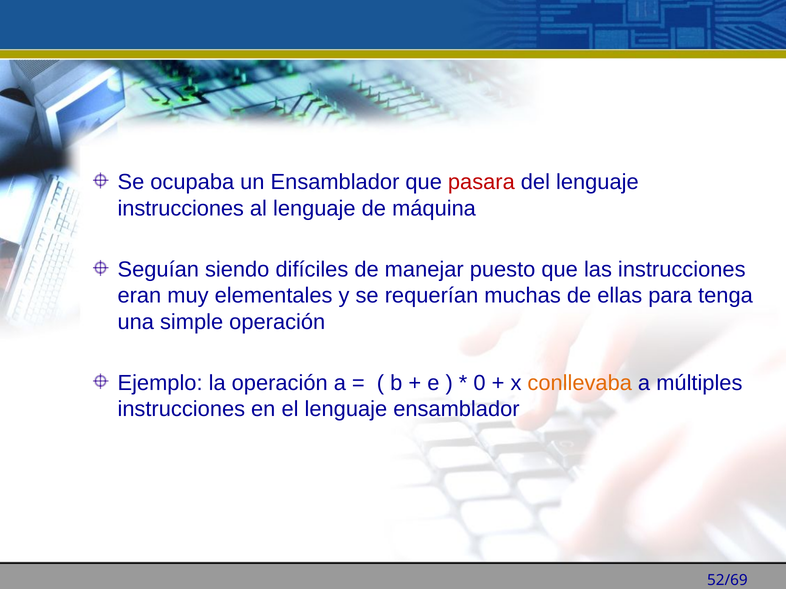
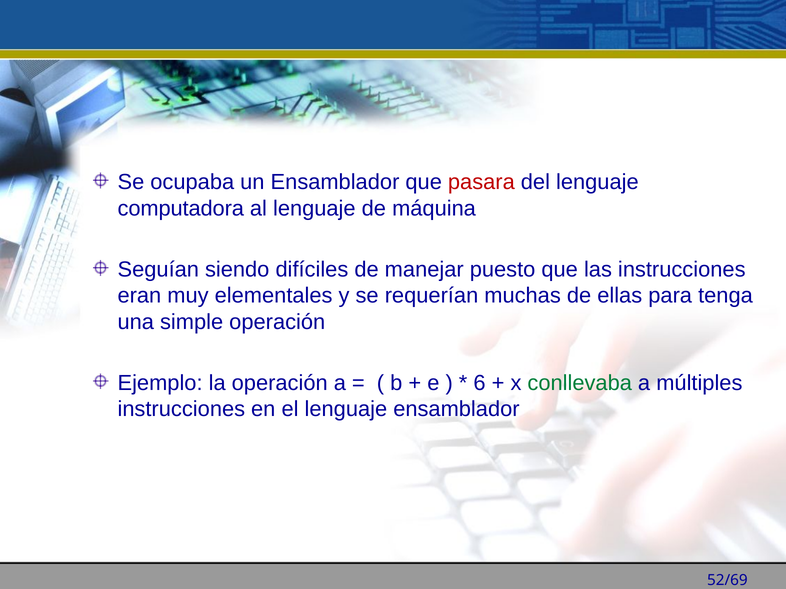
instrucciones: instrucciones -> computadora (181, 209)
0: 0 -> 6 (479, 383)
conllevaba colour: orange -> green (580, 383)
